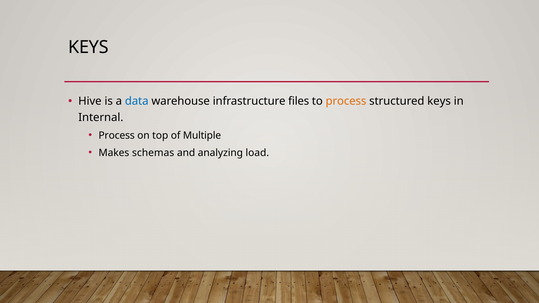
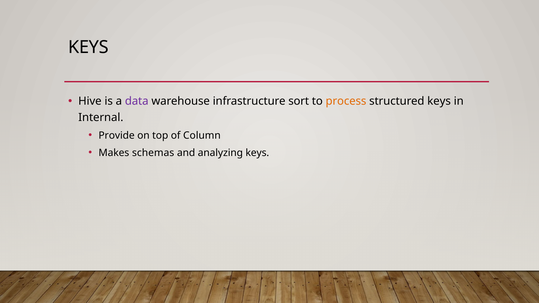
data colour: blue -> purple (137, 101)
files: files -> sort (299, 101)
Process: Process -> Provide (117, 135)
Multiple: Multiple -> Column (202, 135)
analyzing load: load -> keys (257, 153)
